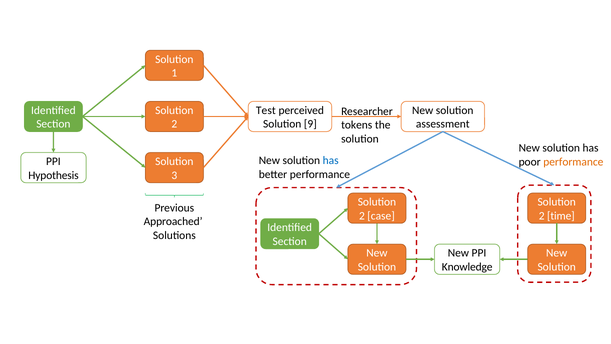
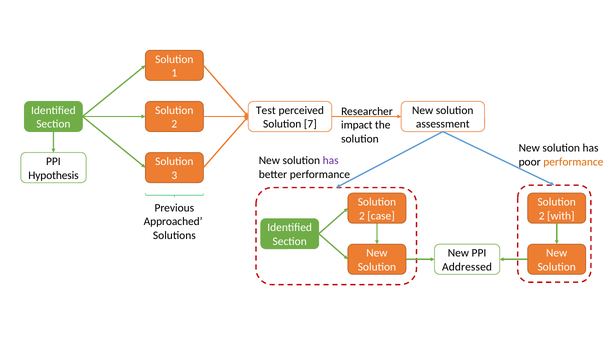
9: 9 -> 7 (310, 124)
tokens: tokens -> impact (357, 125)
has colour: blue -> purple (331, 161)
time: time -> with (561, 216)
Knowledge: Knowledge -> Addressed (467, 267)
